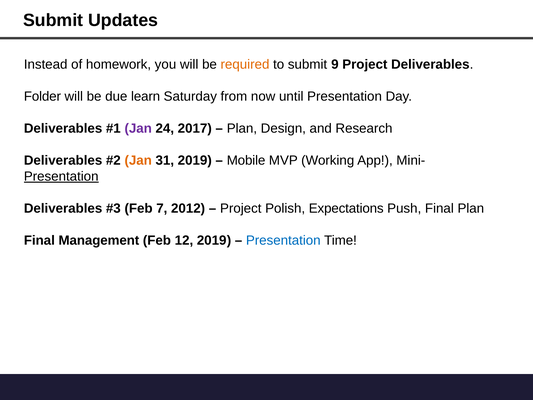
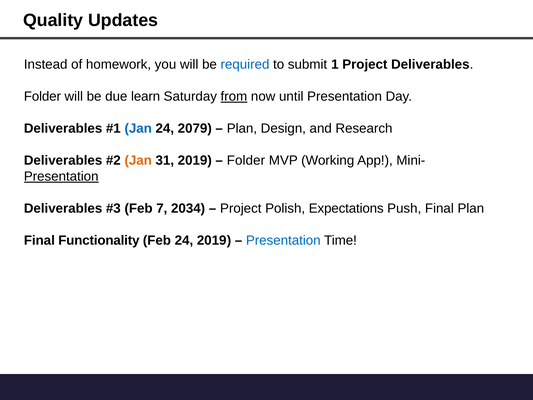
Submit: Submit -> Quality (53, 20)
required colour: orange -> blue (245, 64)
9: 9 -> 1 (335, 64)
from underline: none -> present (234, 96)
Jan colour: purple -> blue (138, 128)
2017: 2017 -> 2079 (195, 128)
Mobile: Mobile -> Folder (246, 160)
2012: 2012 -> 2034 (188, 208)
Management: Management -> Functionality (99, 240)
Feb 12: 12 -> 24 (184, 240)
